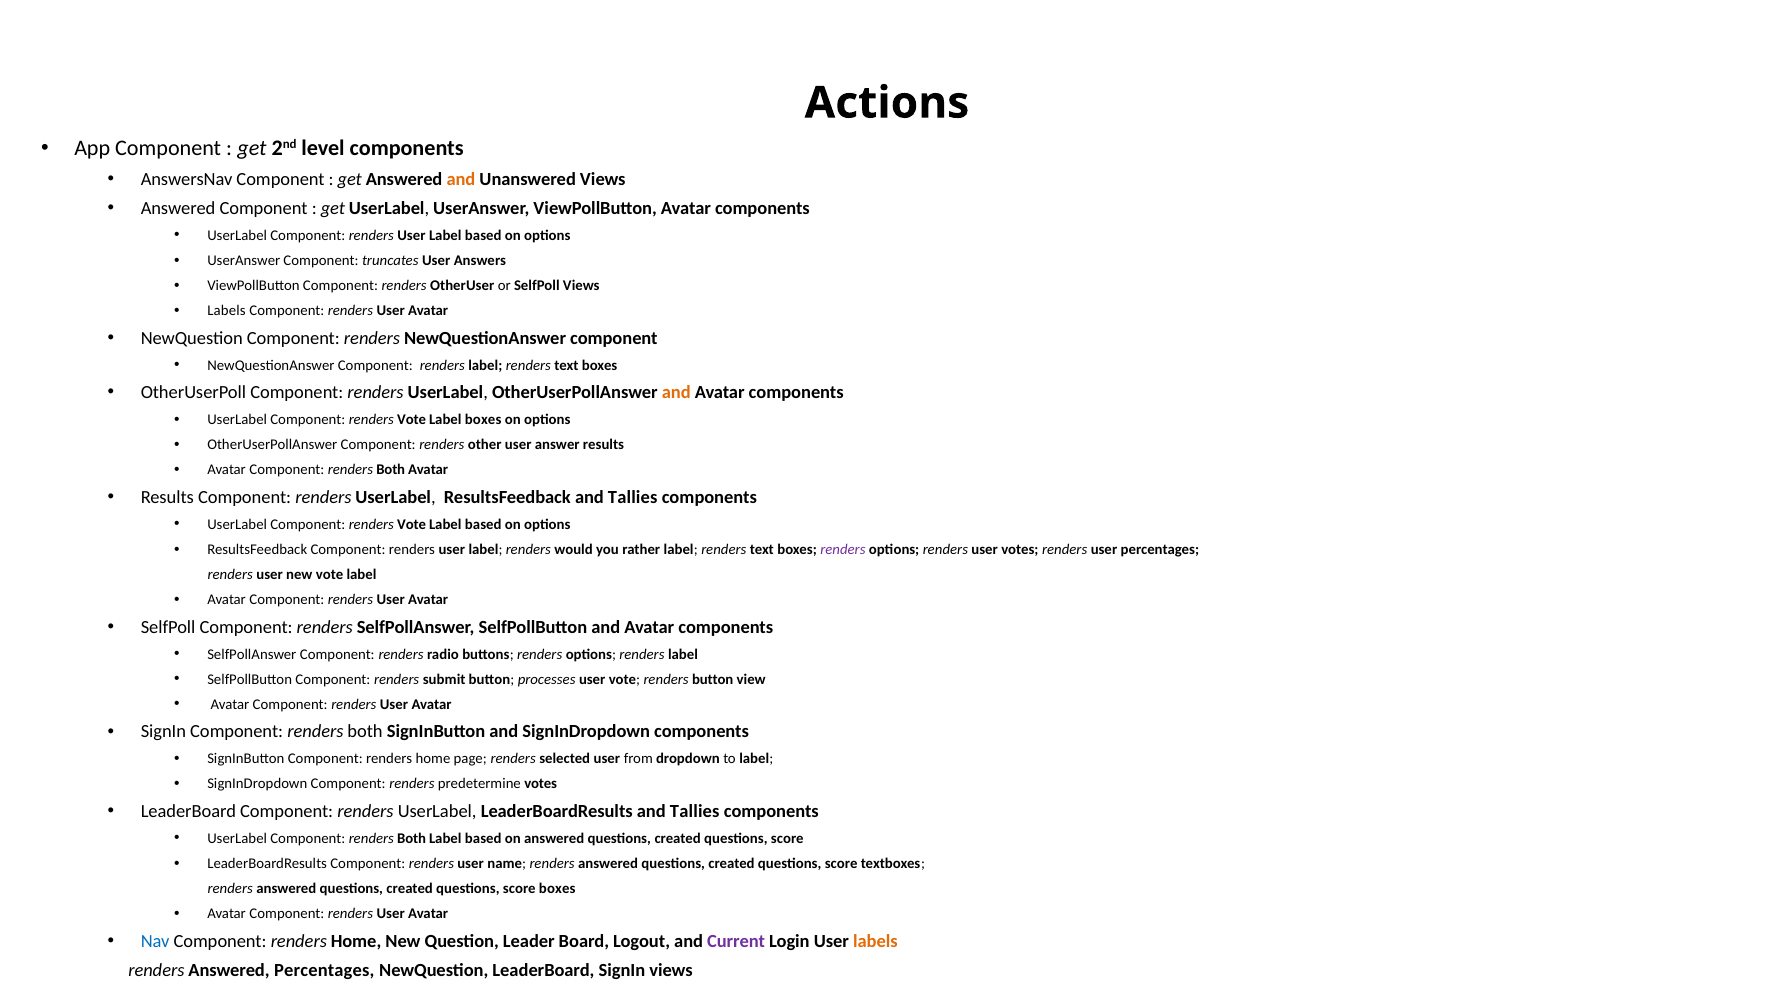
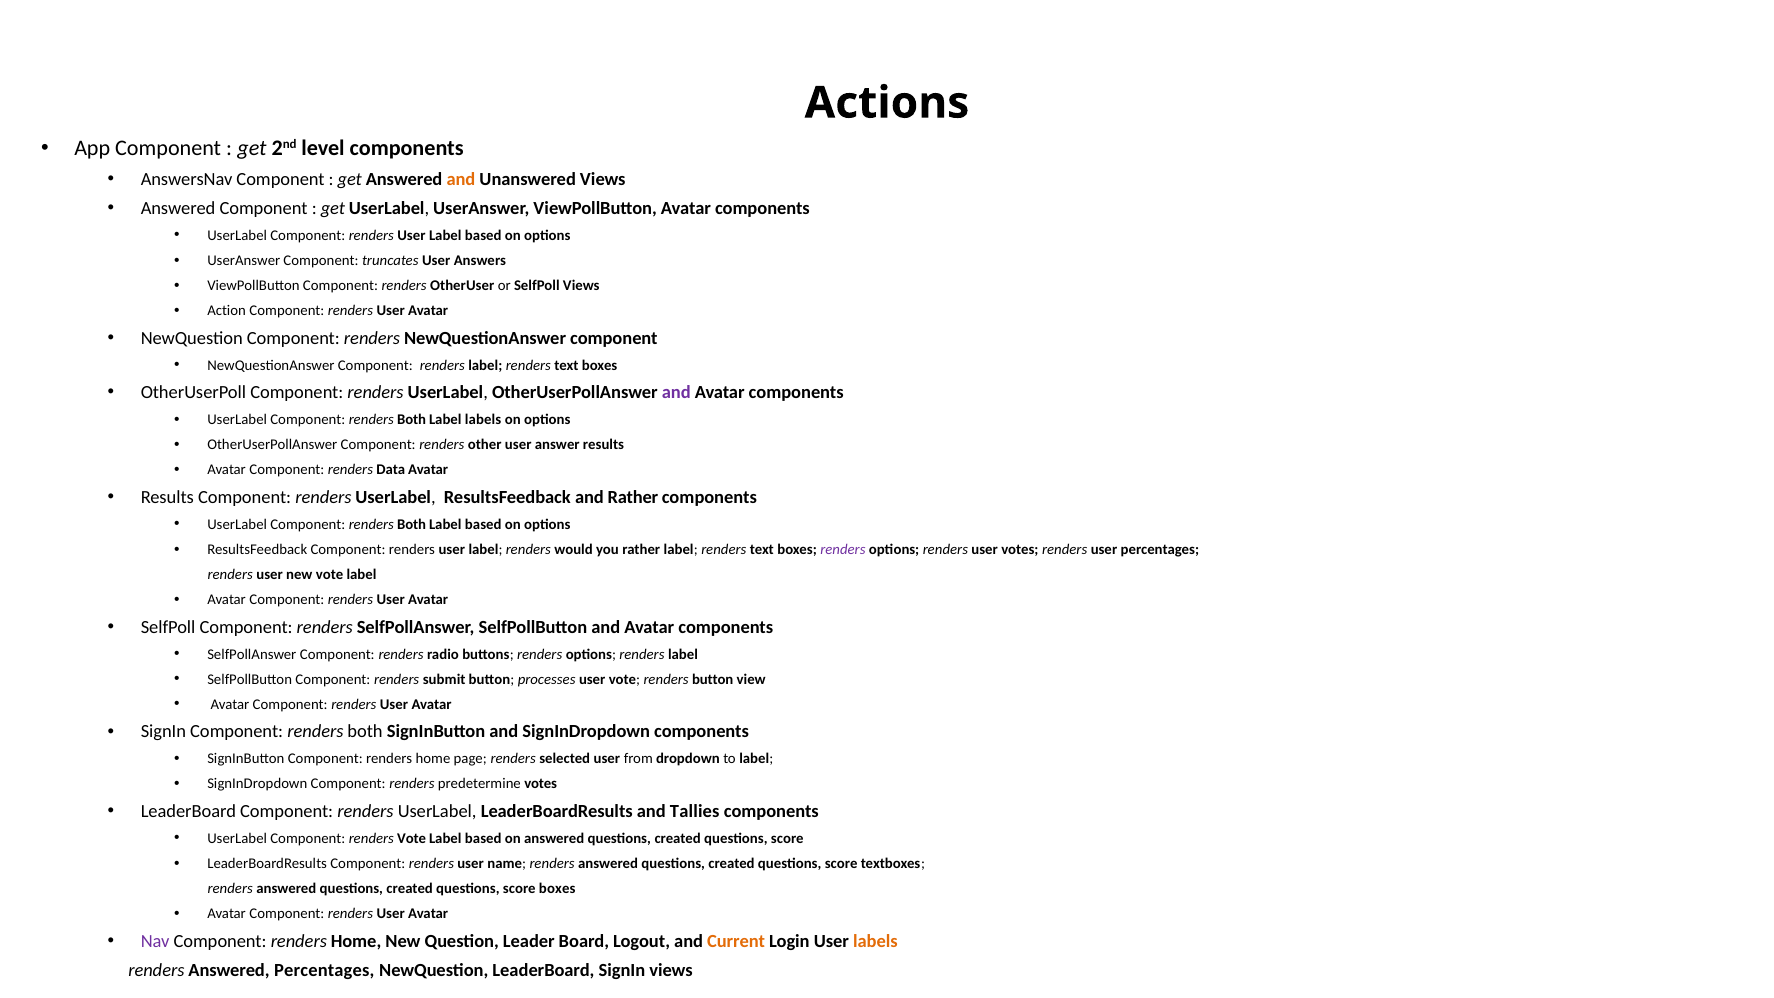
Labels: Labels -> Action (227, 311)
and colour: orange -> purple (676, 392)
Vote: Vote -> Both (412, 420)
Label boxes: boxes -> labels (483, 420)
Avatar Component renders Both: Both -> Data (391, 470)
ResultsFeedback and Tallies: Tallies -> Rather (633, 497)
Vote: Vote -> Both (412, 524)
UserLabel Component renders Both: Both -> Vote (412, 838)
Nav colour: blue -> purple (155, 941)
Current colour: purple -> orange (736, 941)
